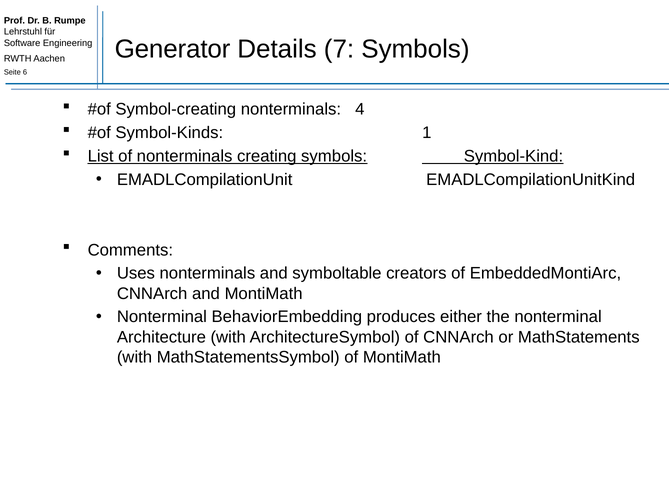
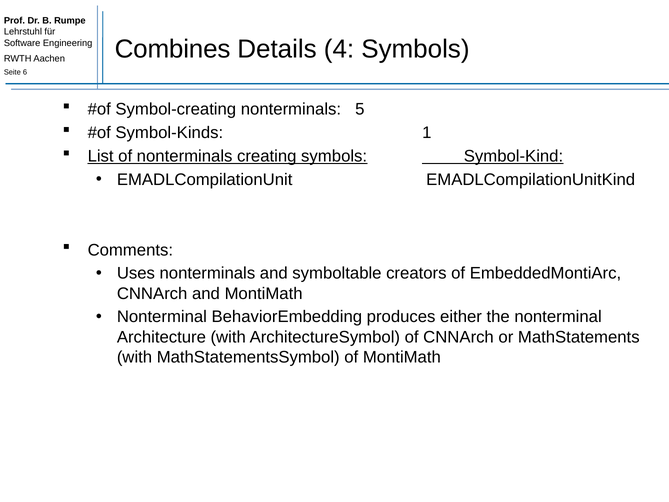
Generator: Generator -> Combines (173, 49)
7: 7 -> 4 (339, 49)
4: 4 -> 5 (360, 109)
